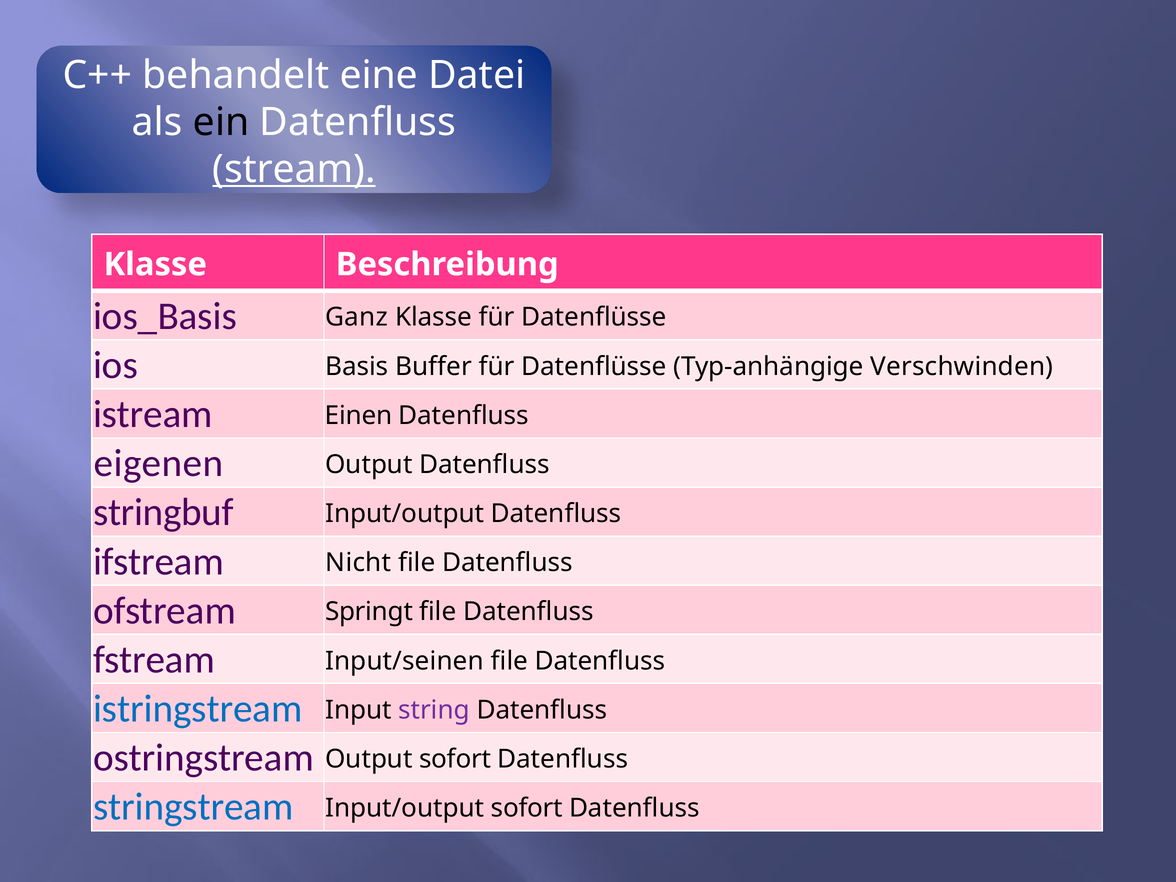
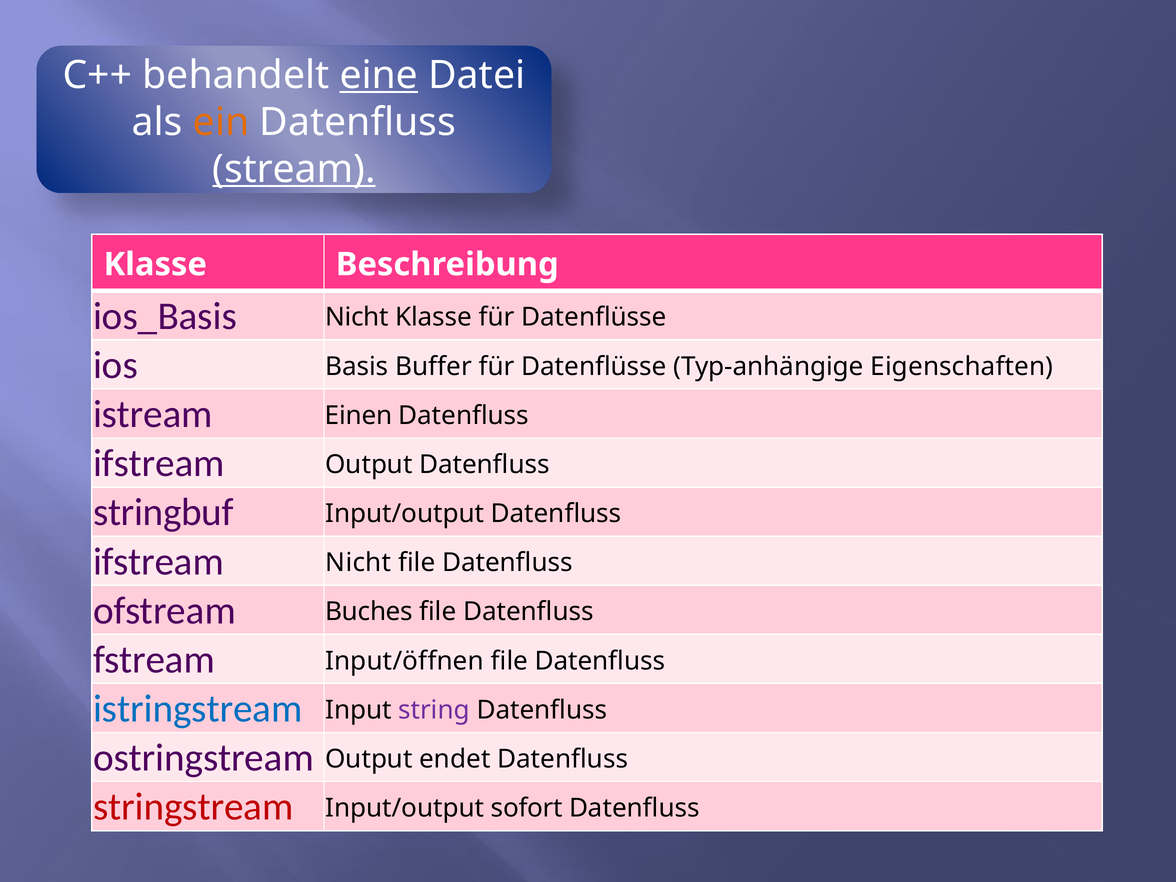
eine underline: none -> present (379, 75)
ein colour: black -> orange (221, 122)
Ganz: Ganz -> Nicht (357, 317)
Verschwinden: Verschwinden -> Eigenschaften (962, 366)
eigenen: eigenen -> ifstream (159, 463)
Springt: Springt -> Buches (369, 612)
Input/seinen: Input/seinen -> Input/öffnen (405, 661)
Output sofort: sofort -> endet (455, 759)
stringstream colour: blue -> red (193, 807)
